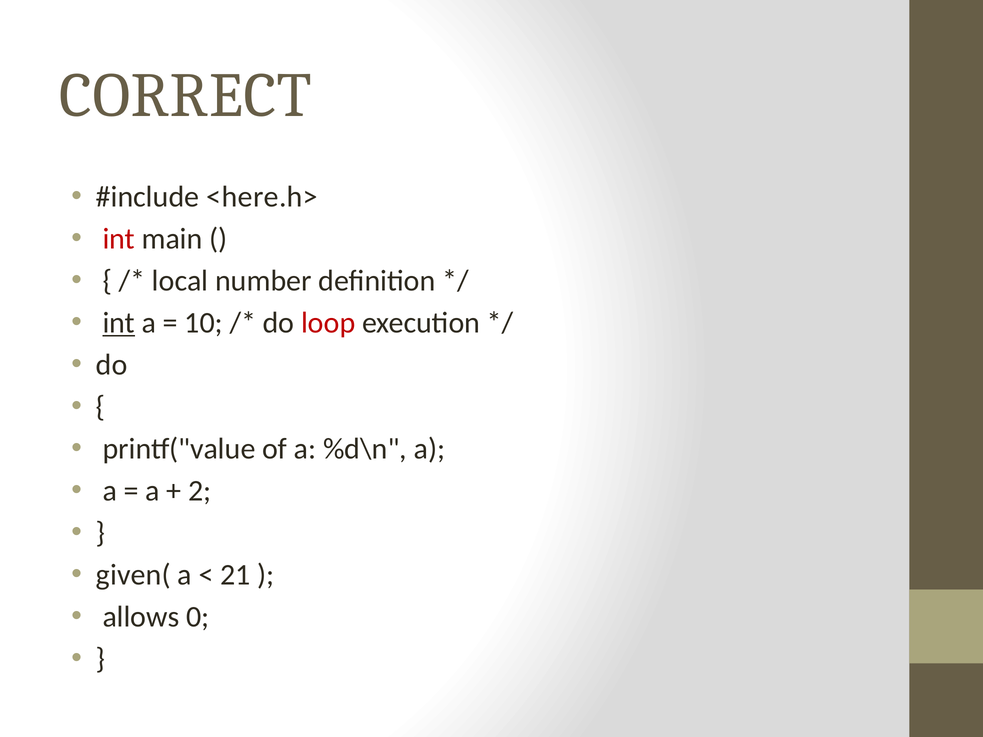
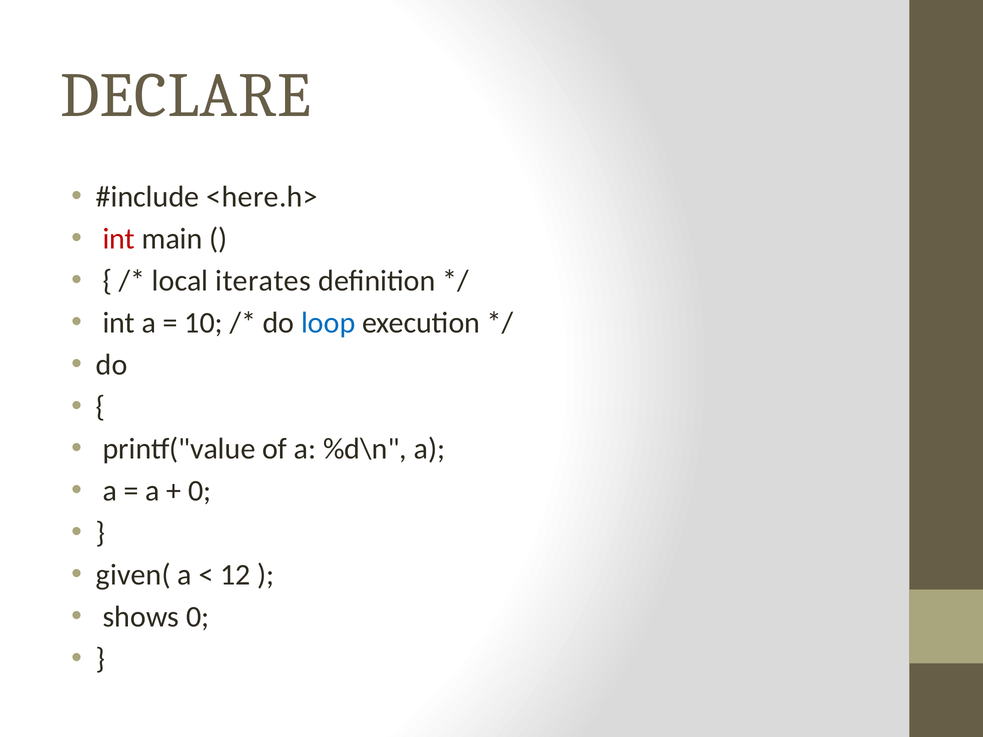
CORRECT: CORRECT -> DECLARE (186, 95)
number: number -> iterates (263, 281)
int underline: present -> none (119, 323)
loop colour: red -> blue (328, 323)
2: 2 -> 0 (200, 491)
21: 21 -> 12 (235, 575)
allows: allows -> shows (141, 617)
